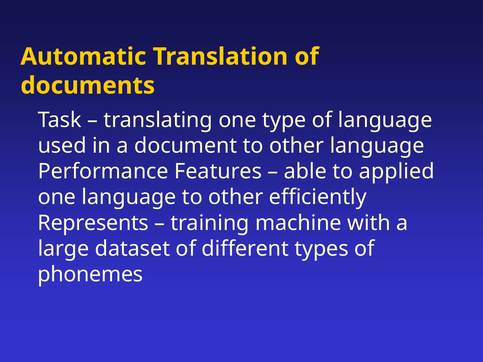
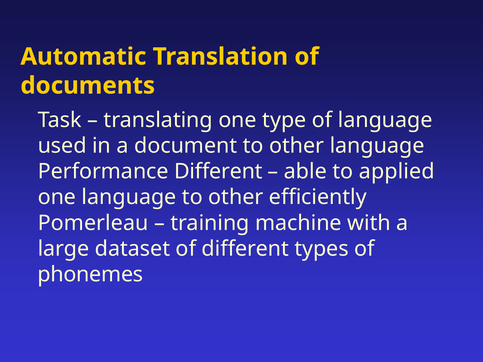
Performance Features: Features -> Different (218, 172)
Represents: Represents -> Pomerleau (93, 223)
